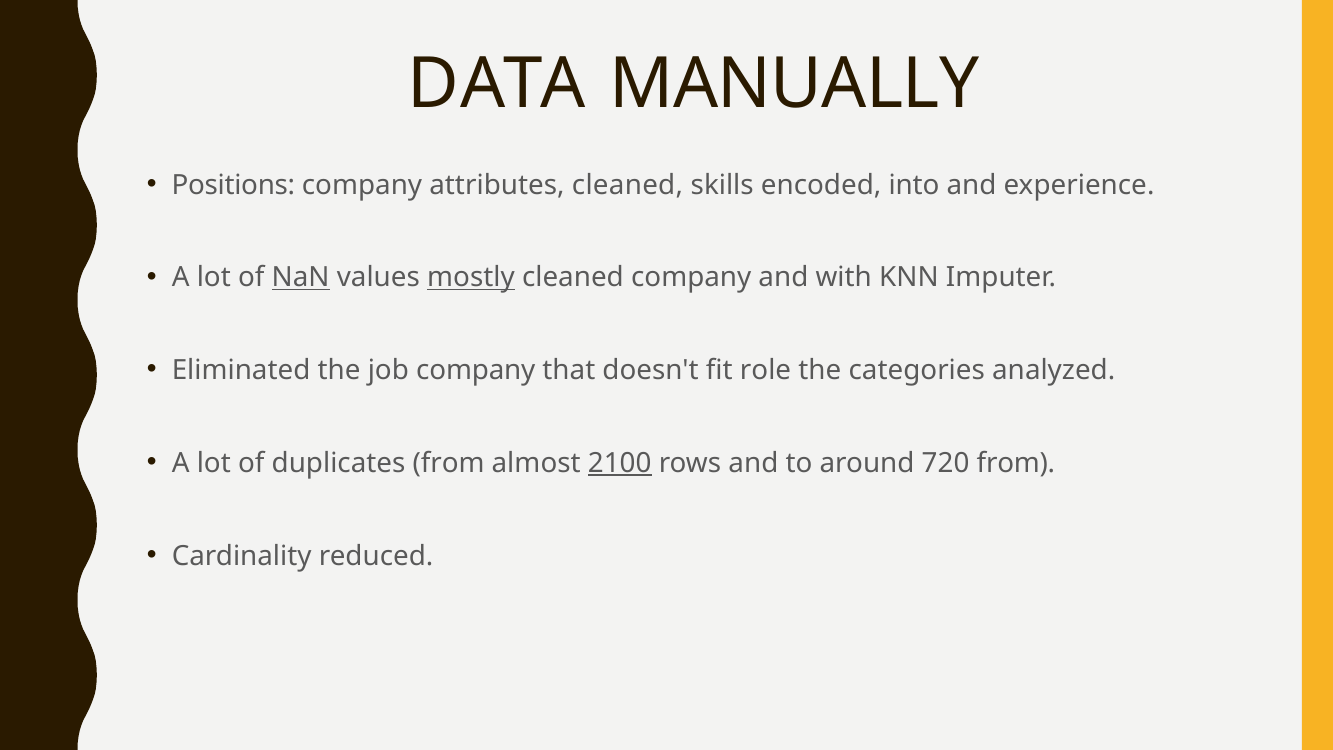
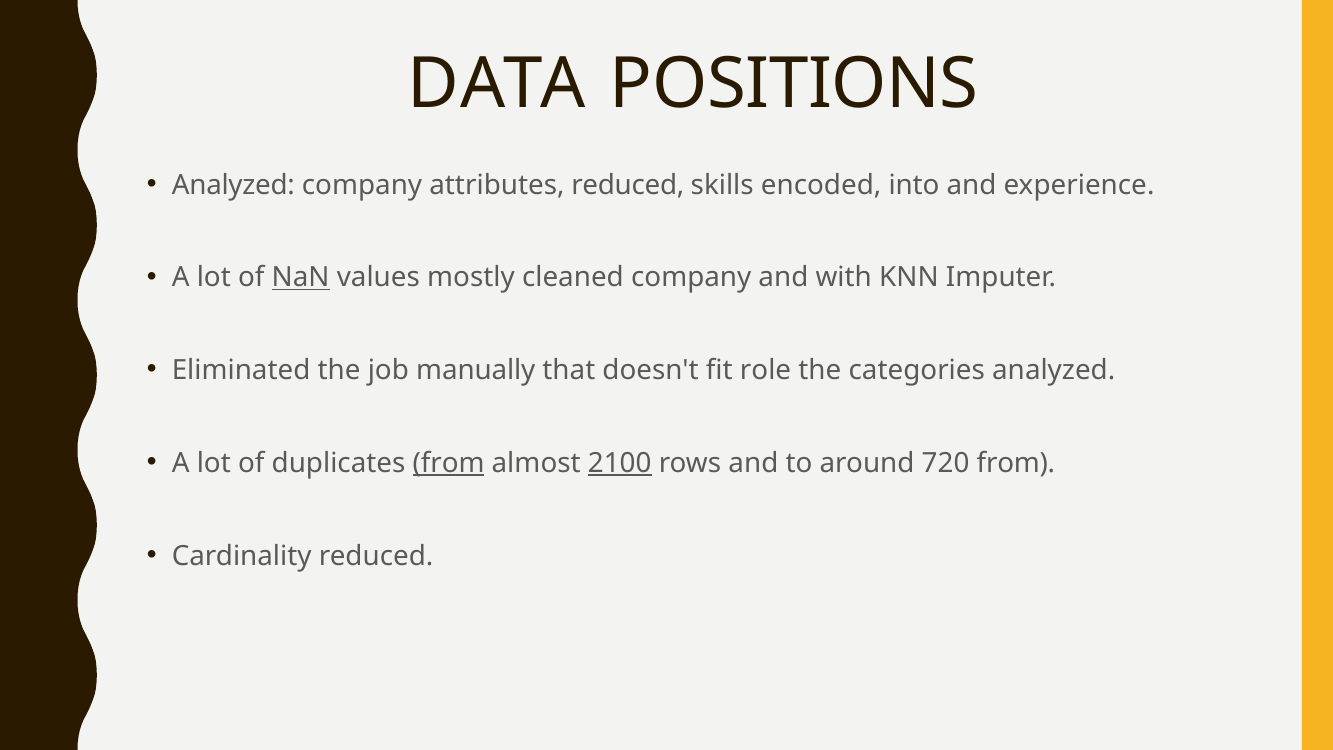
MANUALLY: MANUALLY -> POSITIONS (794, 85)
Positions: Positions -> Analyzed (233, 185)
attributes cleaned: cleaned -> reduced (628, 185)
mostly underline: present -> none (471, 278)
job company: company -> manually (476, 370)
from underline: none -> present (449, 463)
